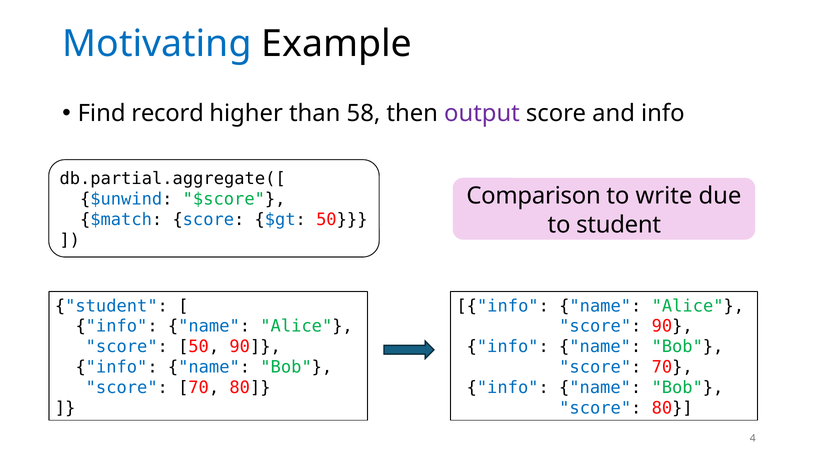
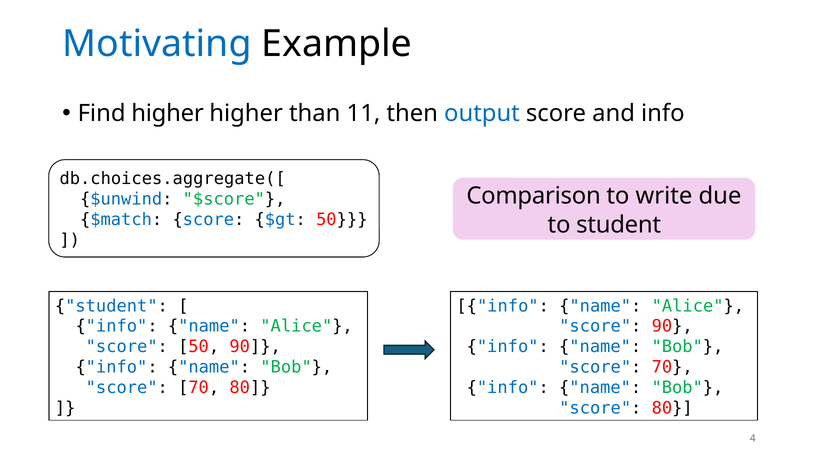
Find record: record -> higher (168, 113)
58: 58 -> 11 (363, 113)
output colour: purple -> blue (482, 113)
db.partial.aggregate([: db.partial.aggregate([ -> db.choices.aggregate([ (173, 179)
